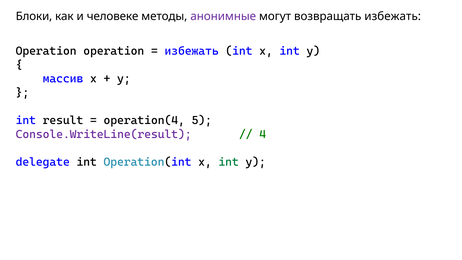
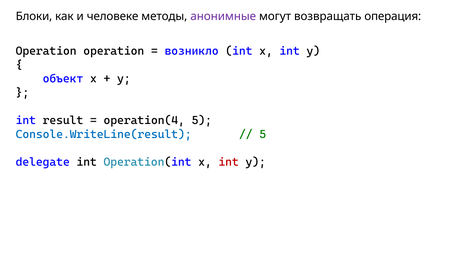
возвращать избежать: избежать -> операция (393, 16)
избежать: избежать -> возникло (192, 51)
массив: массив -> объект (63, 79)
Console.WriteLine(result colour: purple -> blue (104, 134)
4: 4 -> 5 (263, 134)
int colour: green -> red (229, 162)
